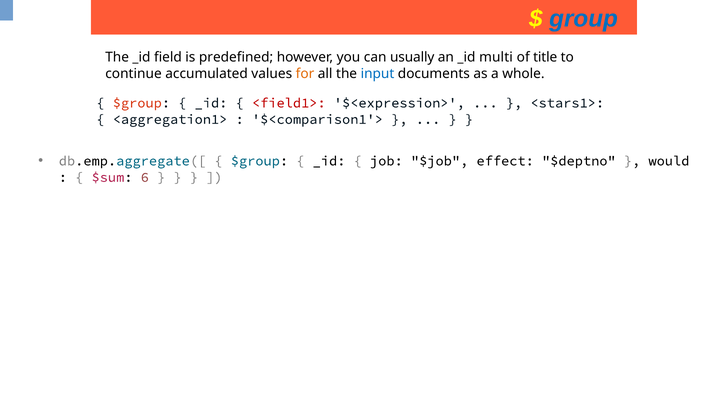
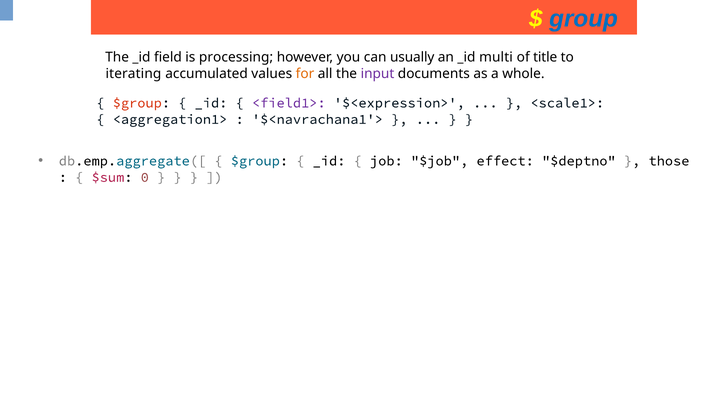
predefined: predefined -> processing (236, 57)
continue: continue -> iterating (133, 74)
input colour: blue -> purple (377, 74)
<field1> colour: red -> purple (289, 103)
<stars1>: <stars1> -> <scale1> (567, 103)
$<comparison1'>: $<comparison1'> -> $<navrachana1'> (317, 119)
would: would -> those (669, 161)
6: 6 -> 0 (145, 177)
